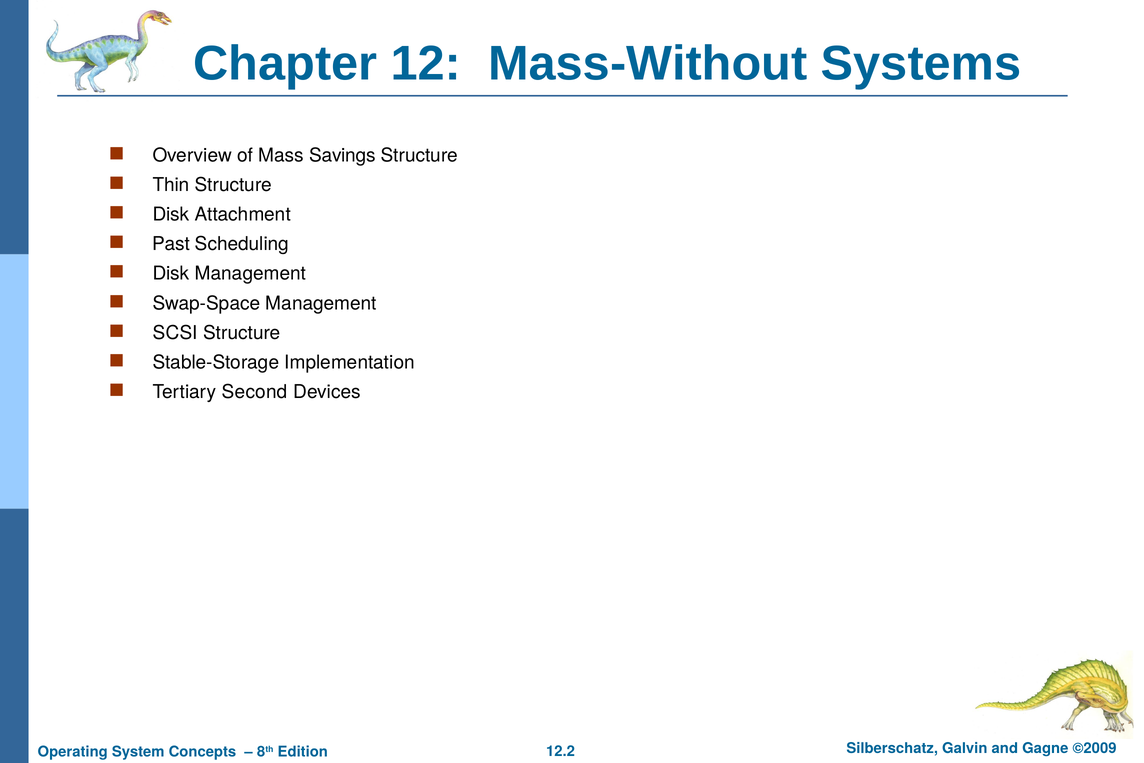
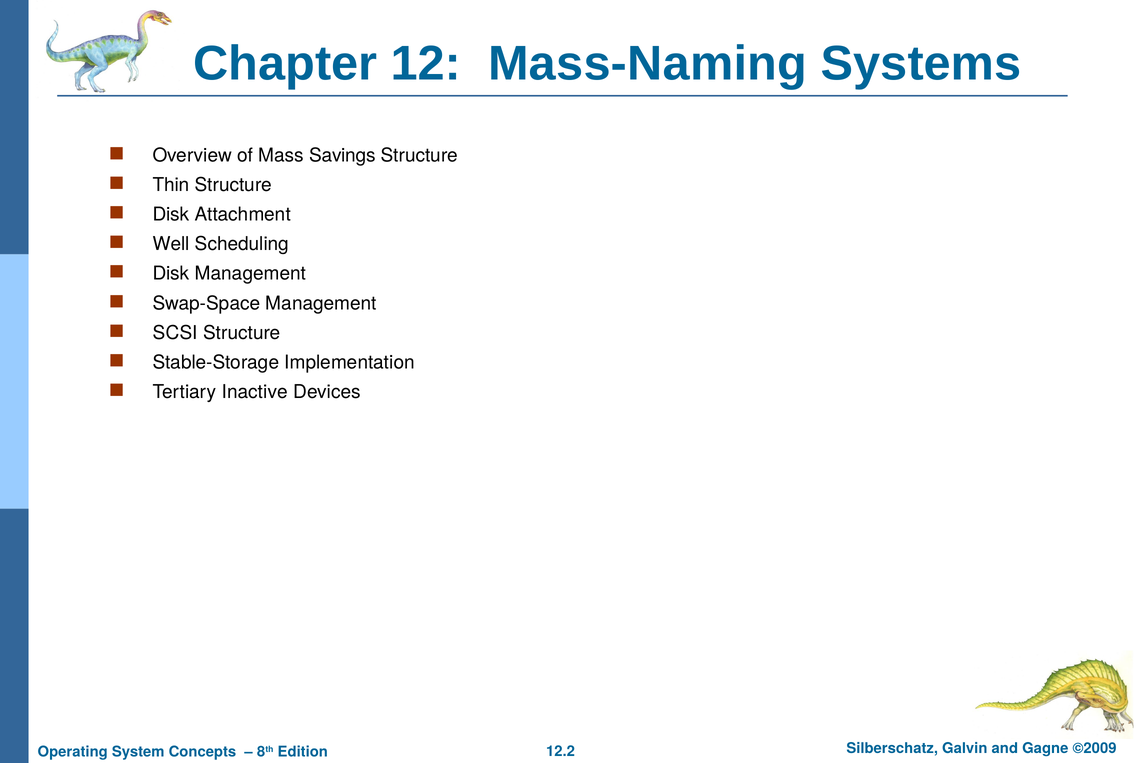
Mass-Without: Mass-Without -> Mass-Naming (648, 64)
Past: Past -> Well (171, 244)
Second: Second -> Inactive (255, 392)
